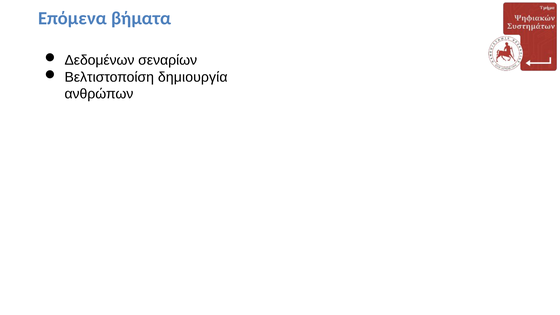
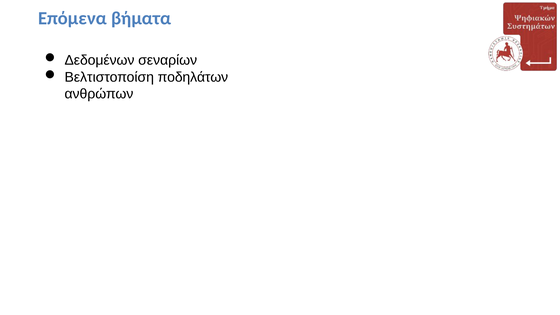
δημιουργία: δημιουργία -> ποδηλάτων (193, 77)
